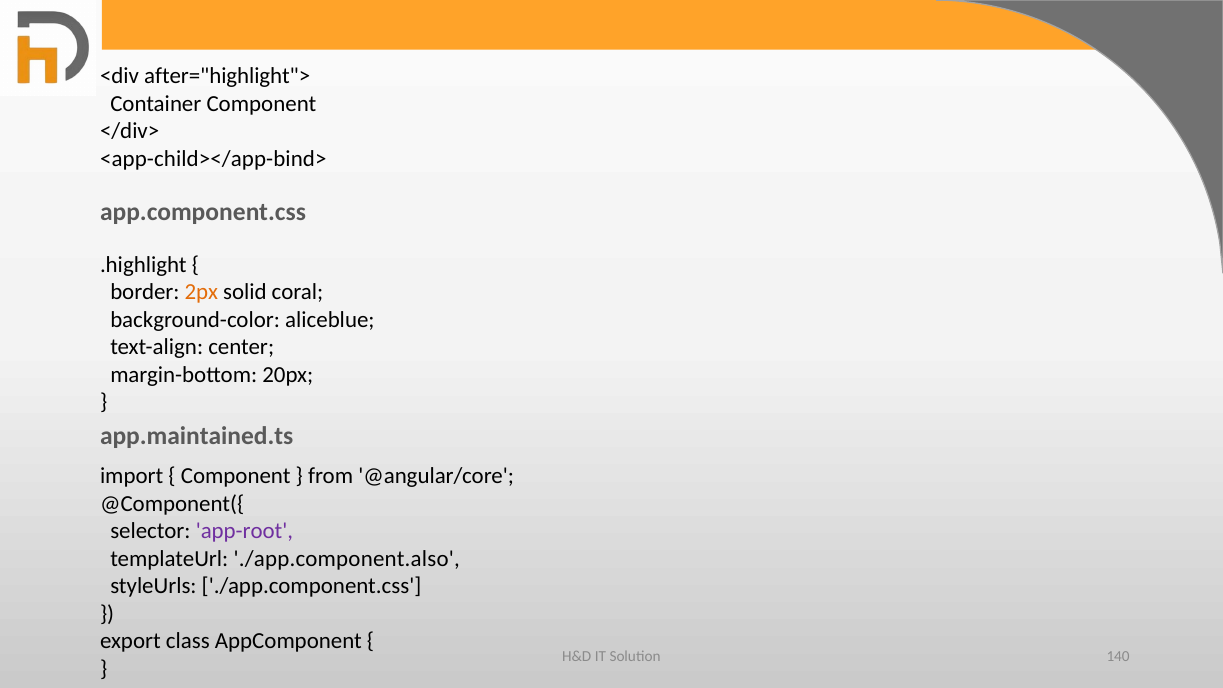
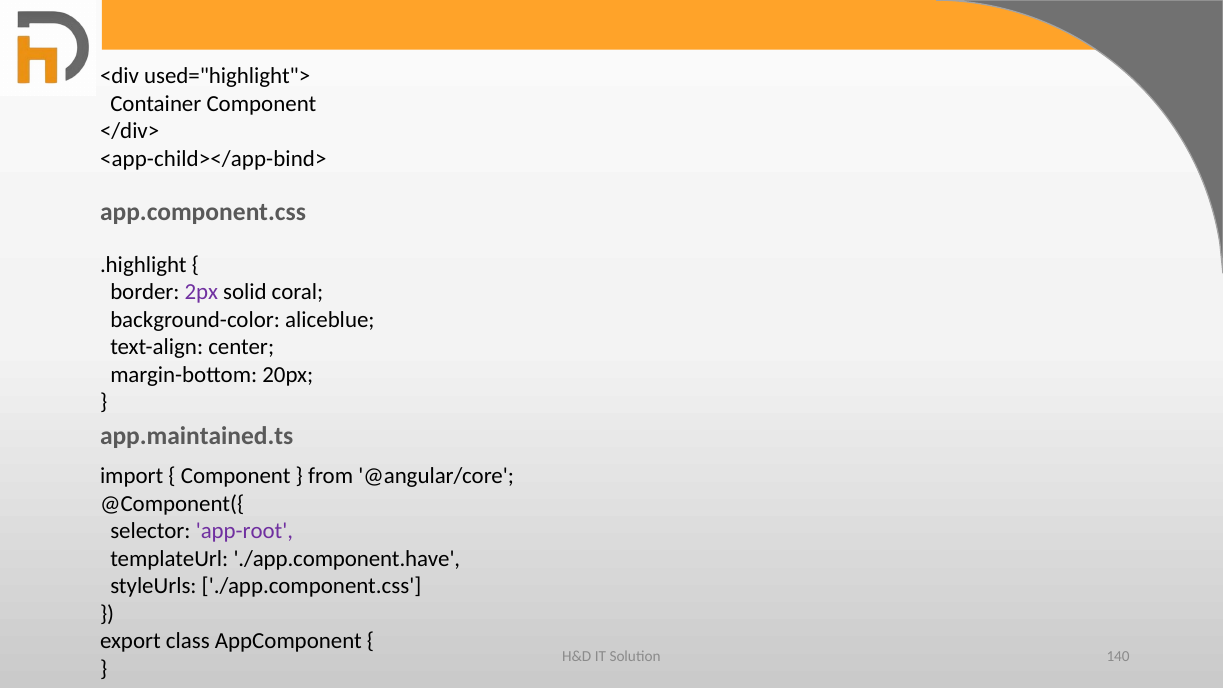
after="highlight">: after="highlight"> -> used="highlight"> (227, 76)
2px colour: orange -> purple (201, 292)
./app.component.also: ./app.component.also -> ./app.component.have (347, 559)
